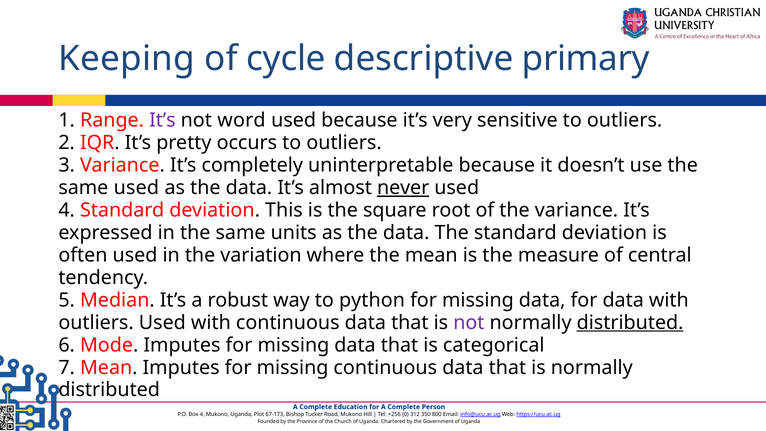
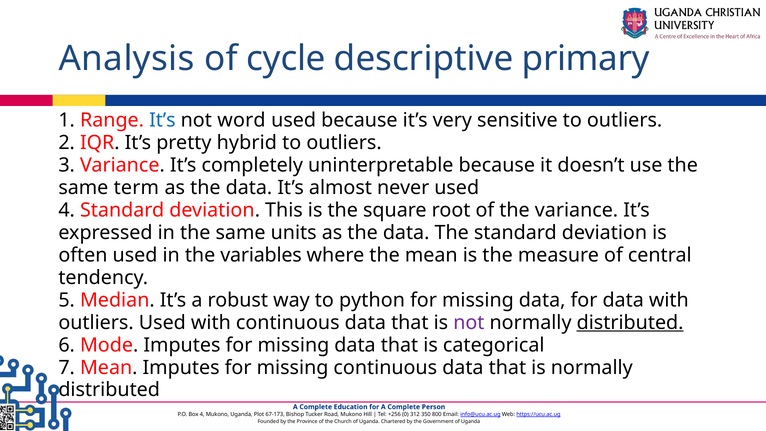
Keeping: Keeping -> Analysis (127, 59)
It’s colour: purple -> blue (162, 120)
occurs: occurs -> hybrid (247, 143)
same used: used -> term (136, 188)
never underline: present -> none (403, 188)
variation: variation -> variables (261, 255)
